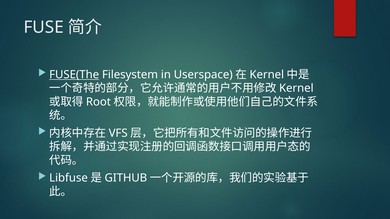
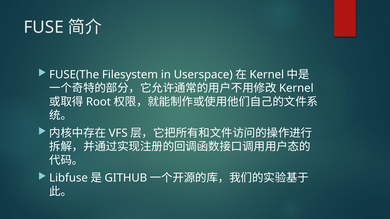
FUSE(The underline: present -> none (74, 75)
